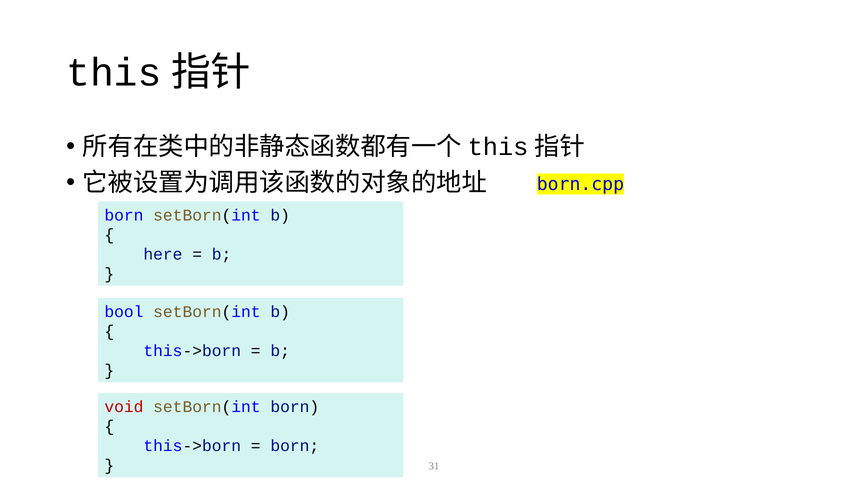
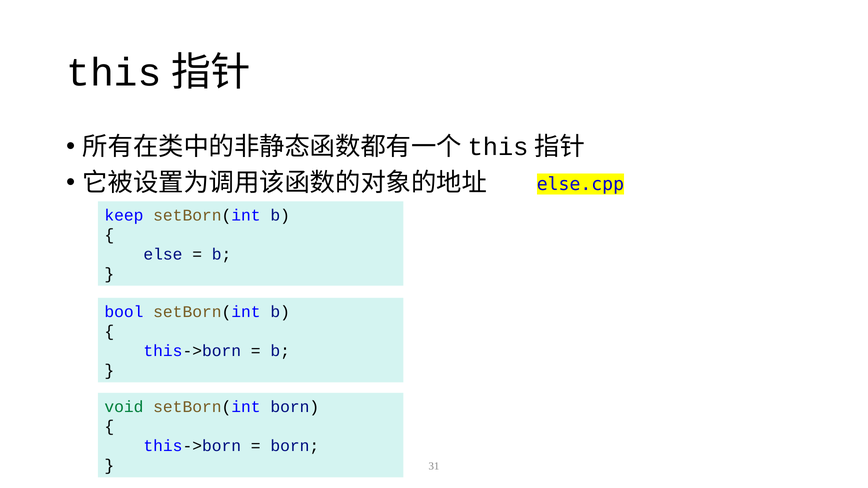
born.cpp: born.cpp -> else.cpp (580, 184)
born: born -> keep (124, 215)
here: here -> else (163, 255)
void colour: red -> green (124, 407)
